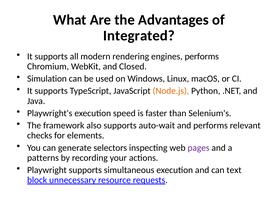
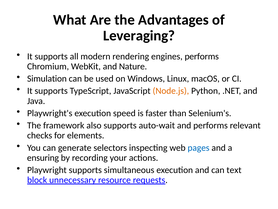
Integrated: Integrated -> Leveraging (139, 36)
Closed: Closed -> Nature (133, 66)
pages colour: purple -> blue (199, 147)
patterns: patterns -> ensuring (43, 157)
